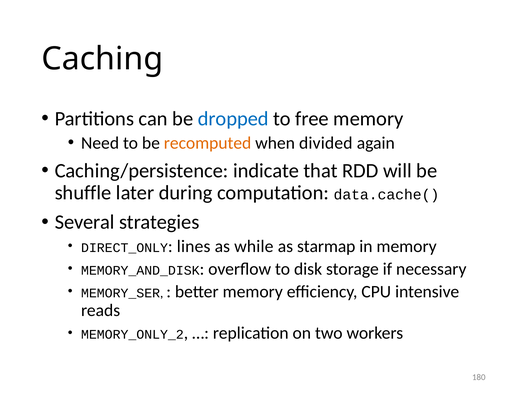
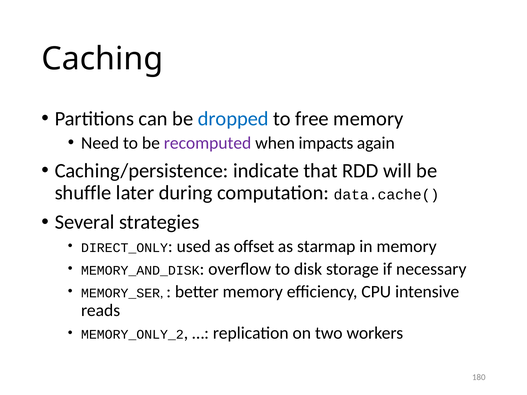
recomputed colour: orange -> purple (208, 143)
divided: divided -> impacts (326, 143)
lines: lines -> used (194, 247)
while: while -> offset (254, 247)
